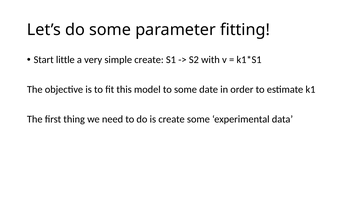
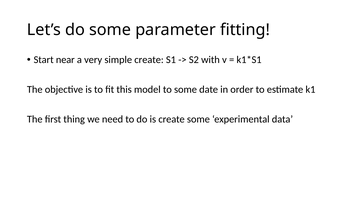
little: little -> near (65, 60)
